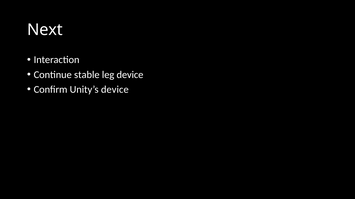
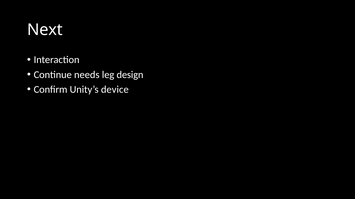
stable: stable -> needs (87, 75)
leg device: device -> design (130, 75)
